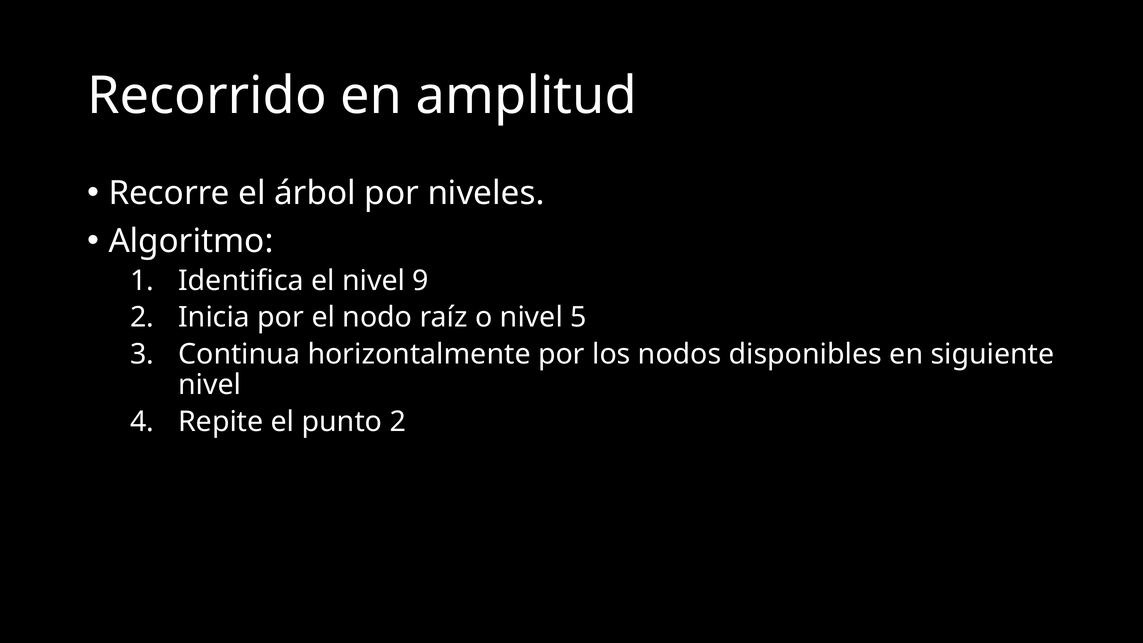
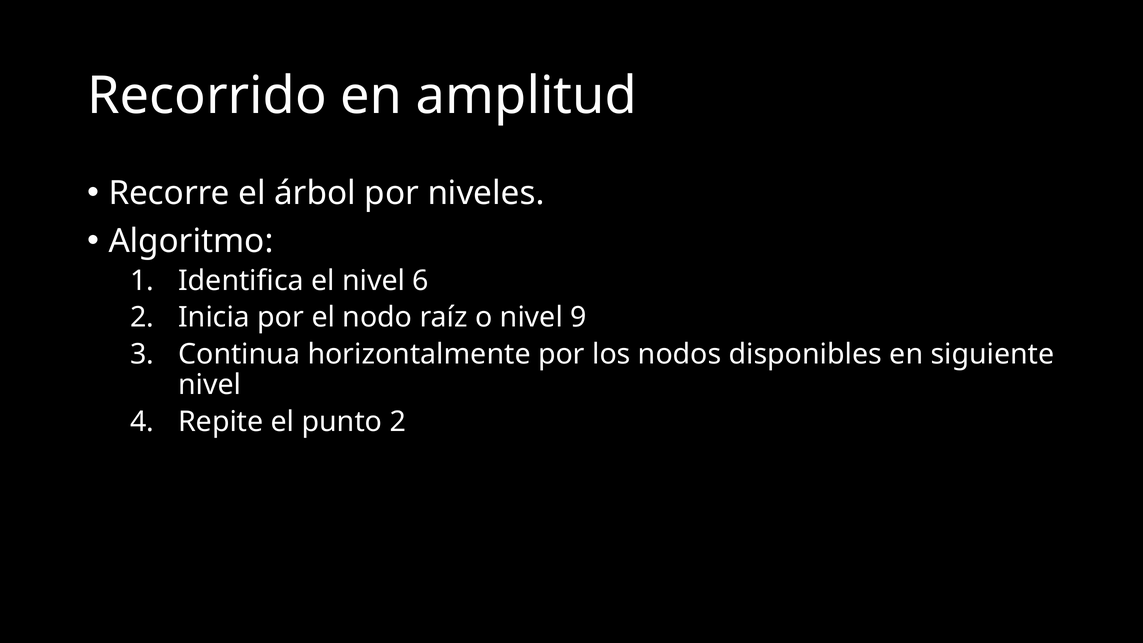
9: 9 -> 6 (421, 281)
5: 5 -> 9 (578, 317)
